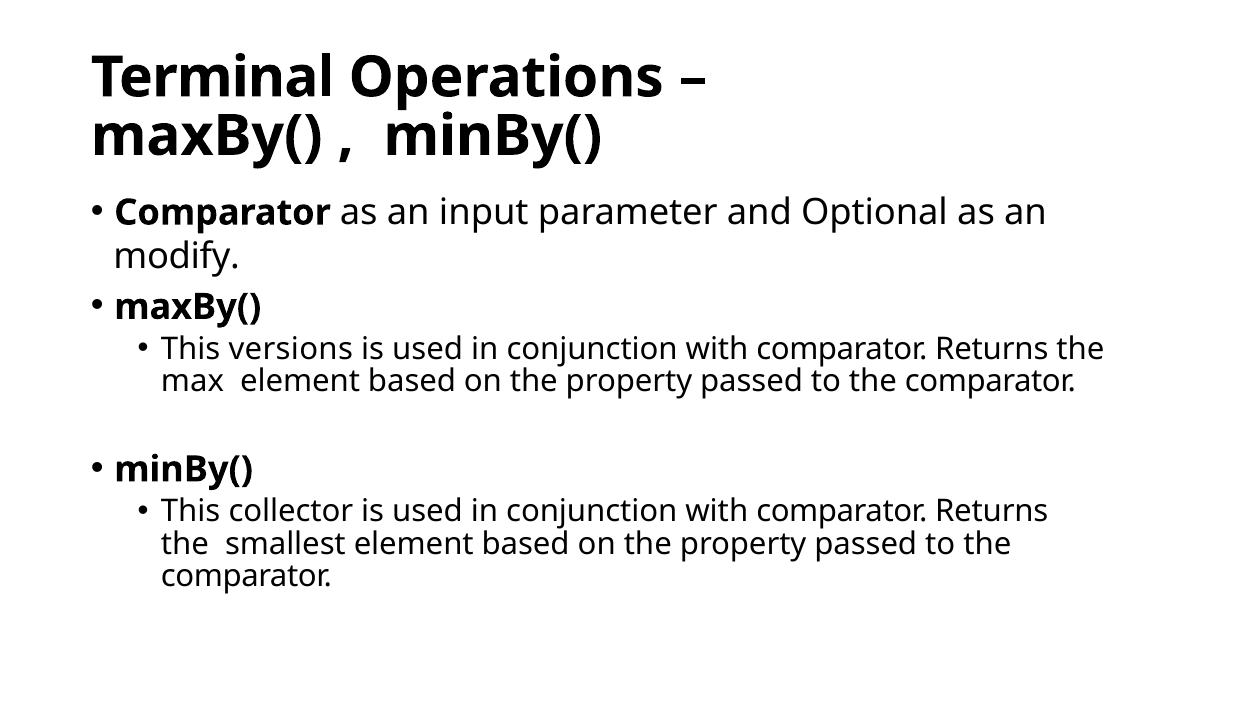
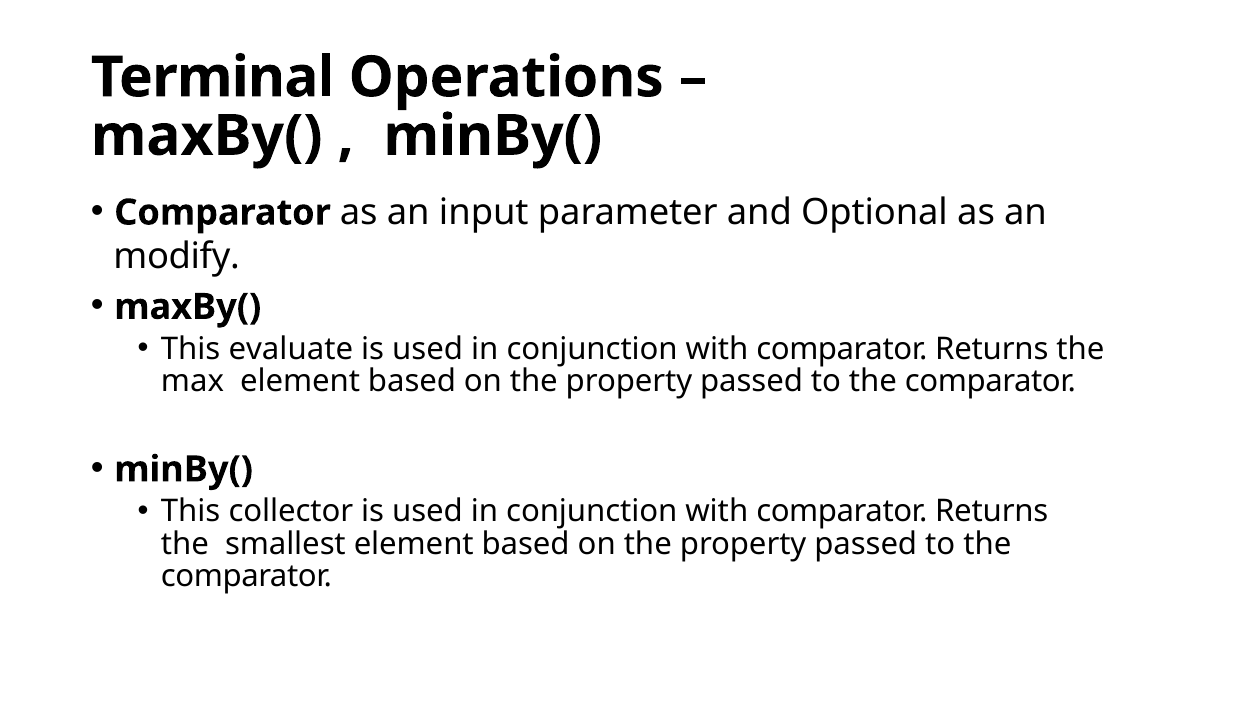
versions: versions -> evaluate (291, 349)
